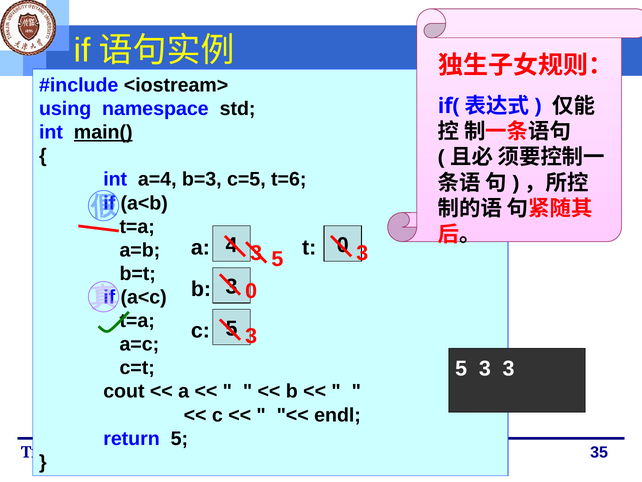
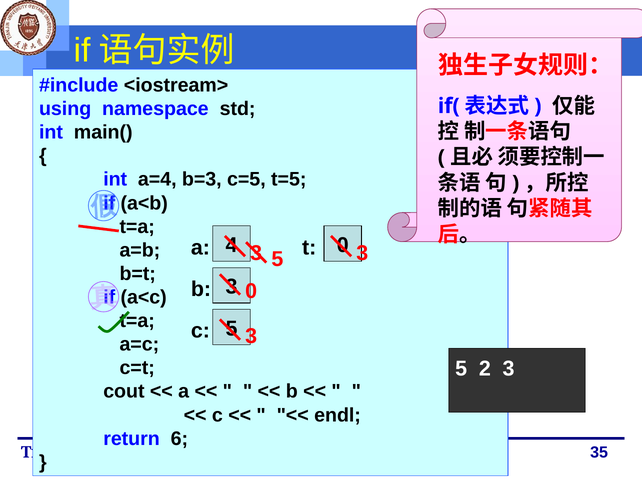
main( underline: present -> none (103, 132)
t=6: t=6 -> t=5 (289, 179)
3: 3 -> 2 (485, 369)
return 5: 5 -> 6 (179, 438)
